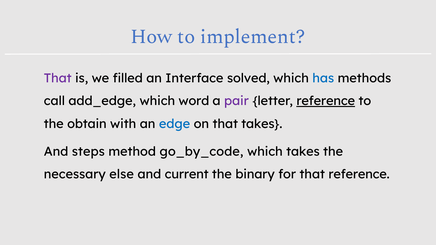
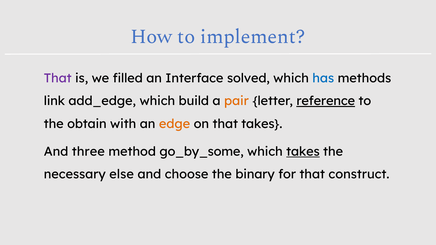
call: call -> link (54, 101)
word: word -> build (194, 101)
pair colour: purple -> orange (236, 101)
edge colour: blue -> orange (175, 124)
steps: steps -> three (88, 152)
go_by_code: go_by_code -> go_by_some (202, 152)
takes underline: none -> present (303, 152)
current: current -> choose (187, 175)
that reference: reference -> construct (359, 175)
